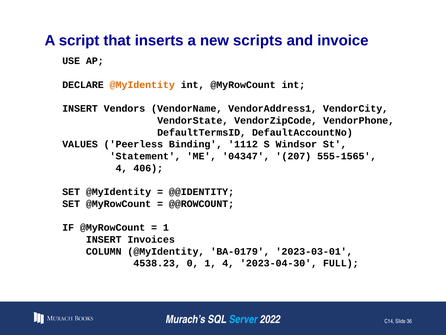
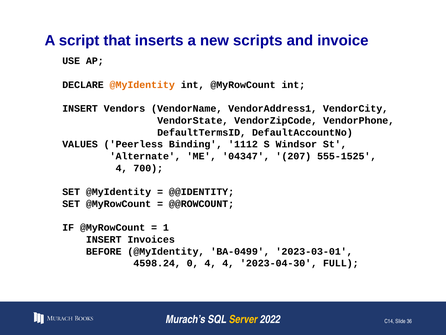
Statement: Statement -> Alternate (145, 156)
555-1565: 555-1565 -> 555-1525 (347, 156)
406: 406 -> 700 (148, 168)
COLUMN: COLUMN -> BEFORE (104, 251)
BA-0179: BA-0179 -> BA-0499 (240, 251)
4538.23: 4538.23 -> 4598.24 (157, 263)
0 1: 1 -> 4 (210, 263)
Server colour: light blue -> yellow (243, 319)
